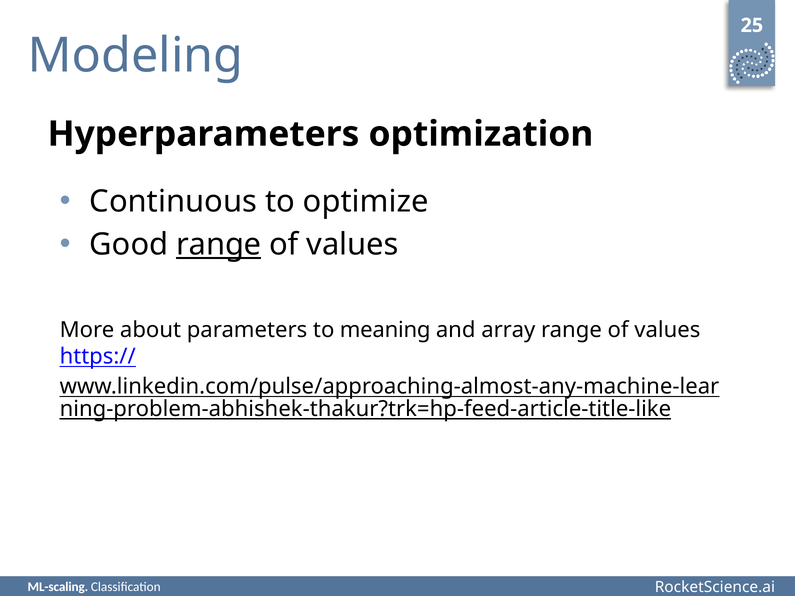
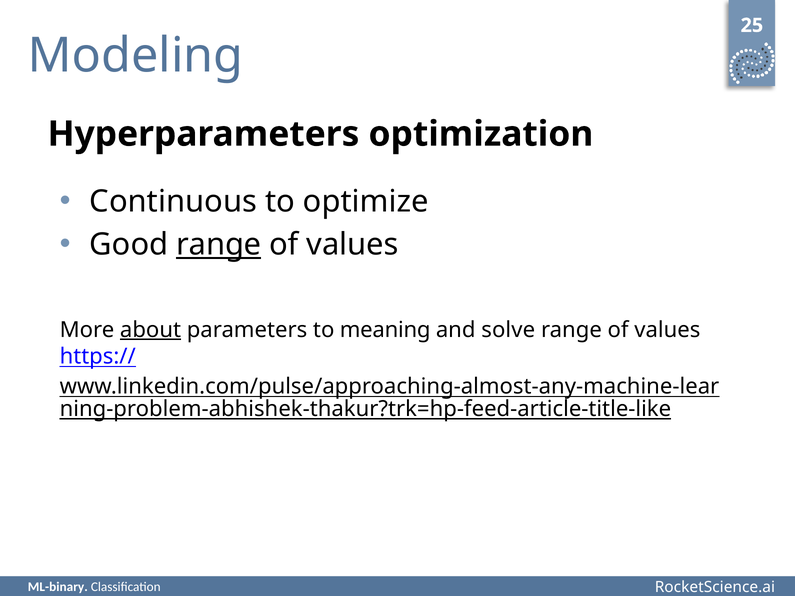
about underline: none -> present (150, 330)
array: array -> solve (508, 330)
ML-scaling: ML-scaling -> ML-binary (58, 587)
